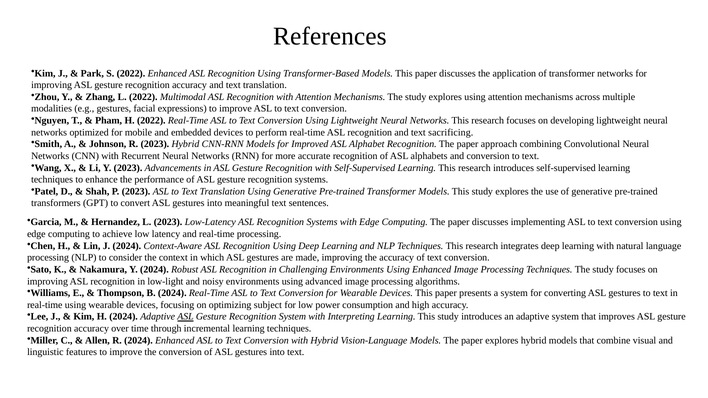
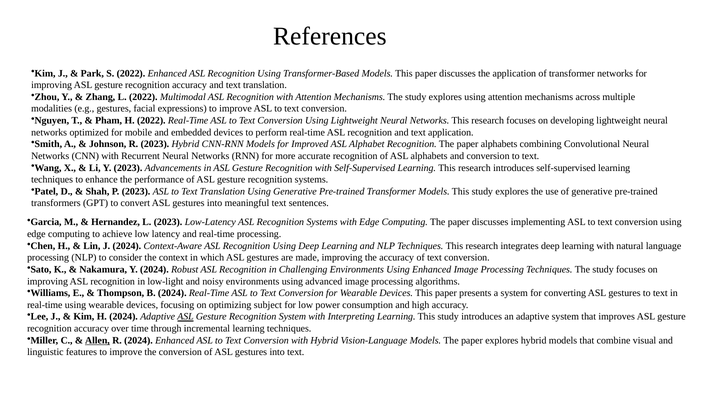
text sacrificing: sacrificing -> application (451, 132)
paper approach: approach -> alphabets (499, 144)
Allen underline: none -> present (97, 341)
